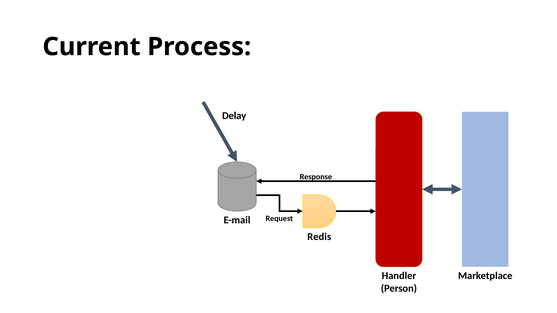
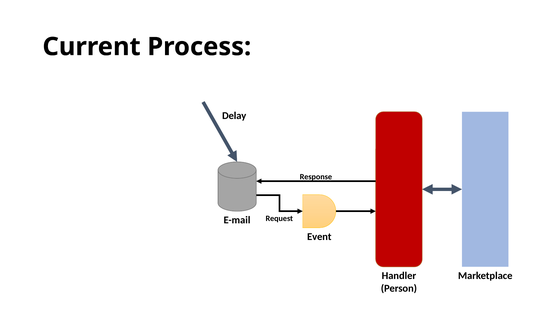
Redis: Redis -> Event (319, 237)
